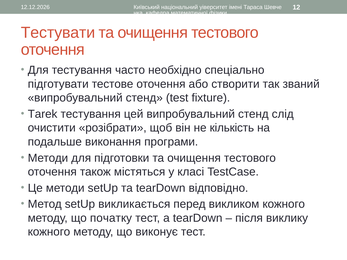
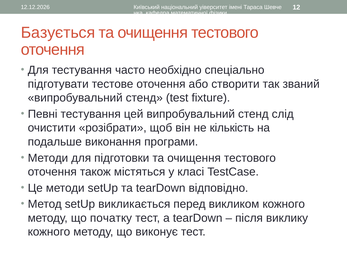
Тестувати: Тестувати -> Базується (58, 33)
Tarek: Tarek -> Певні (43, 114)
